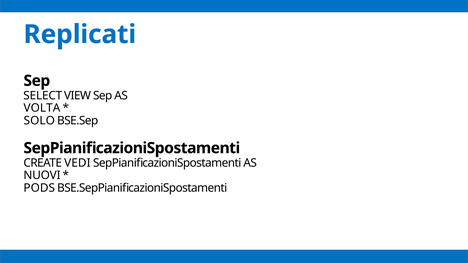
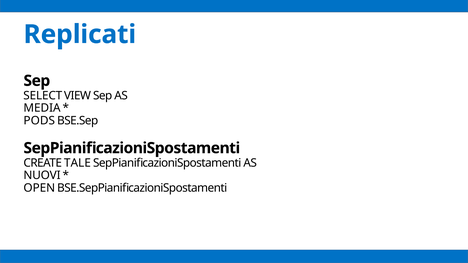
VOLTA: VOLTA -> MEDIA (42, 108)
SOLO: SOLO -> PODS (39, 121)
VEDI: VEDI -> TALE (77, 163)
PODS: PODS -> OPEN (39, 188)
